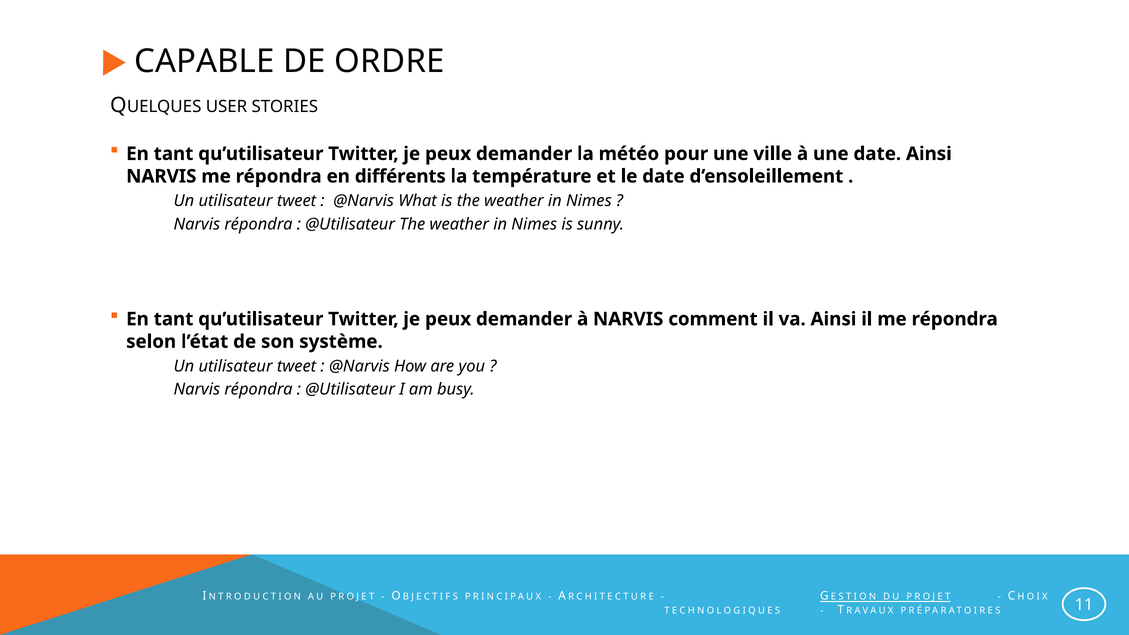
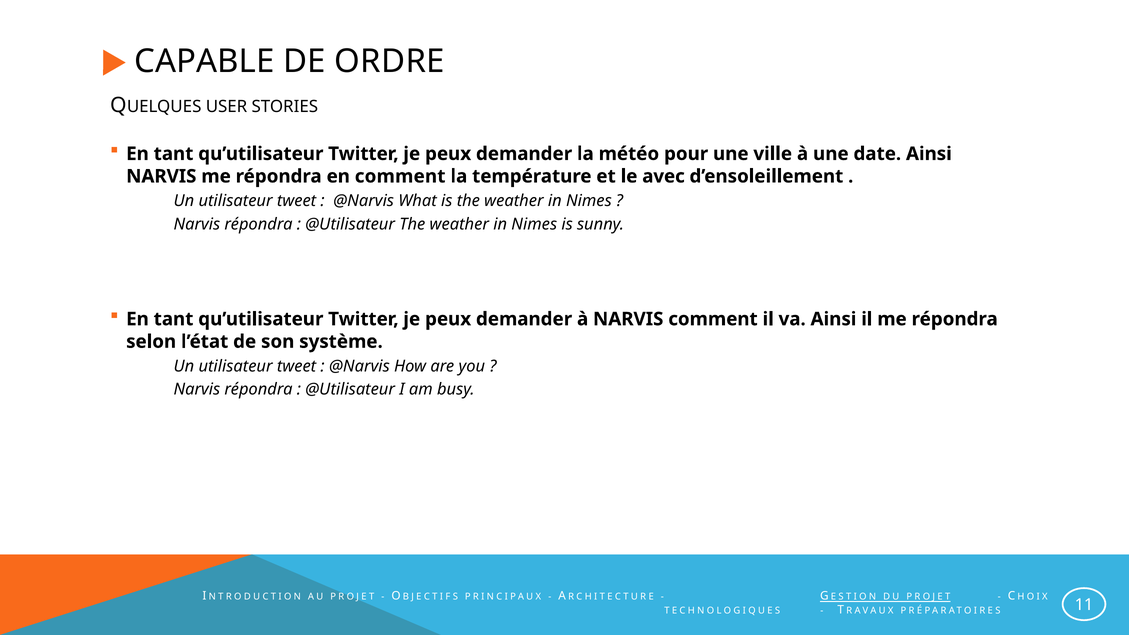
en différents: différents -> comment (400, 176)
le date: date -> avec (663, 176)
